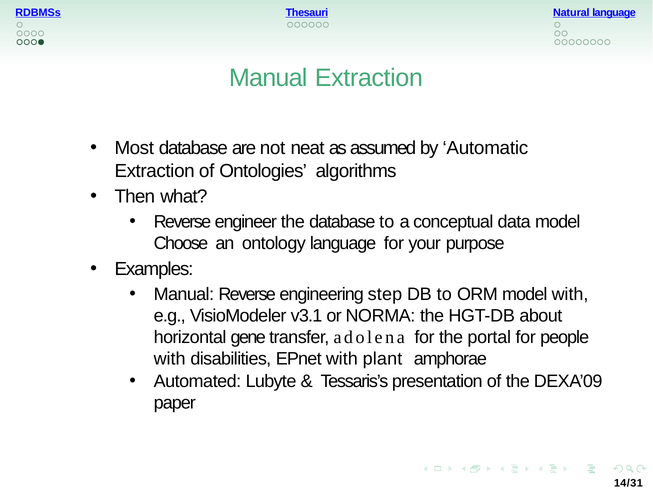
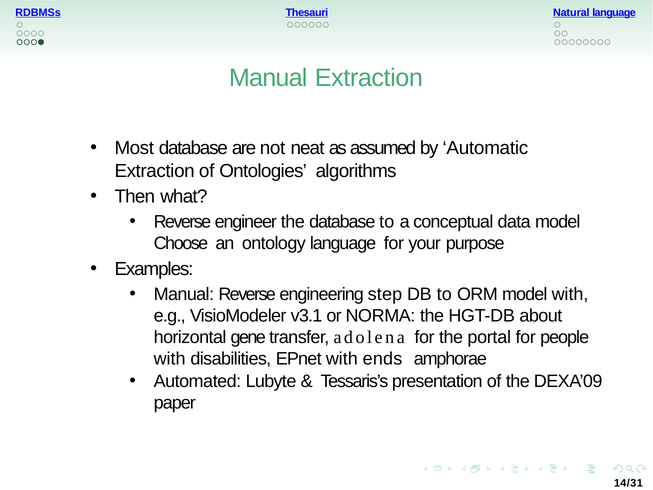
plant: plant -> ends (382, 359)
